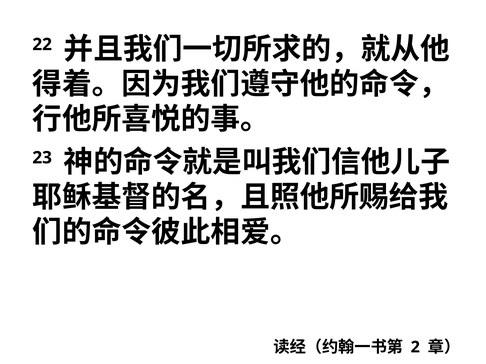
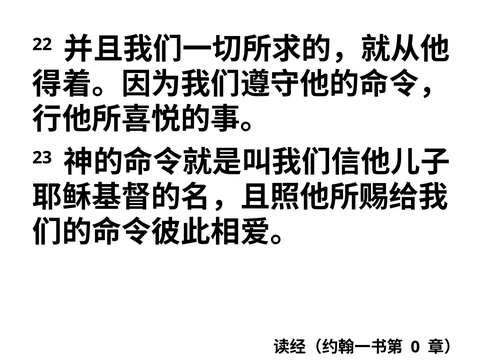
2: 2 -> 0 (415, 348)
